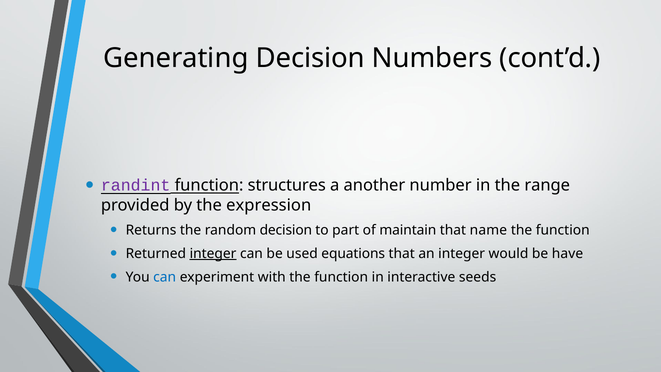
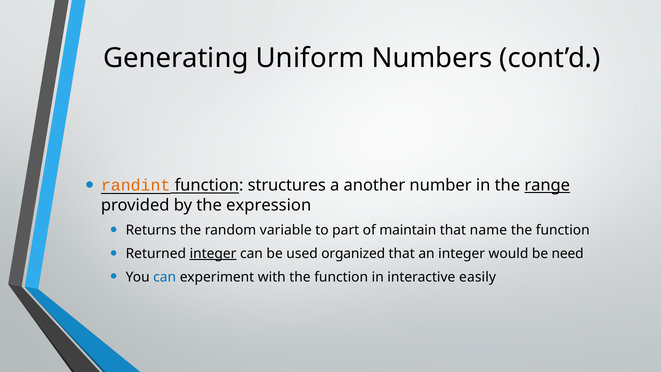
Generating Decision: Decision -> Uniform (310, 58)
randint colour: purple -> orange (136, 185)
range underline: none -> present (547, 185)
random decision: decision -> variable (286, 230)
equations: equations -> organized (353, 253)
have: have -> need (568, 253)
seeds: seeds -> easily (478, 277)
